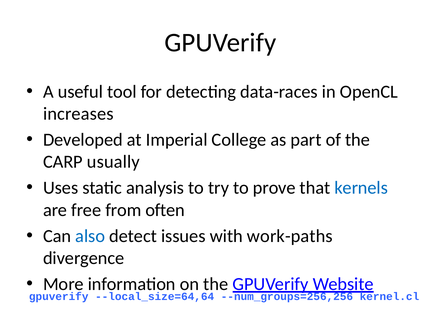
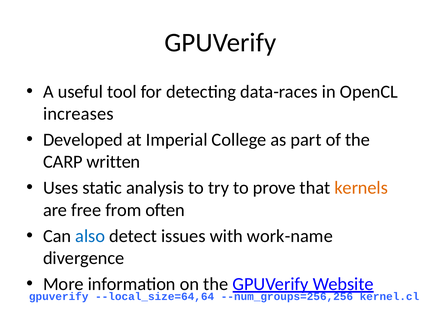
usually: usually -> written (113, 162)
kernels colour: blue -> orange (361, 188)
work-paths: work-paths -> work-name (290, 236)
